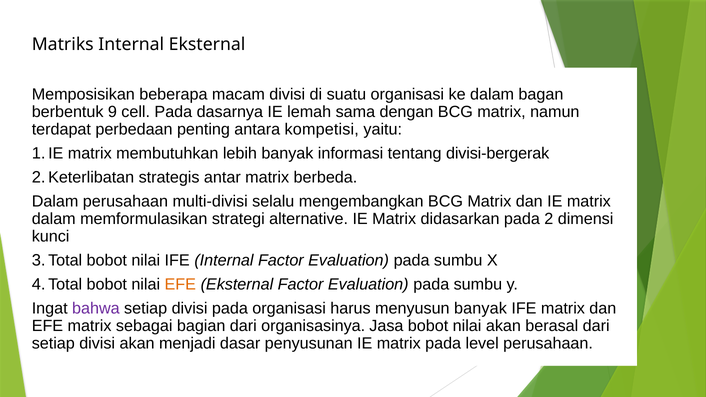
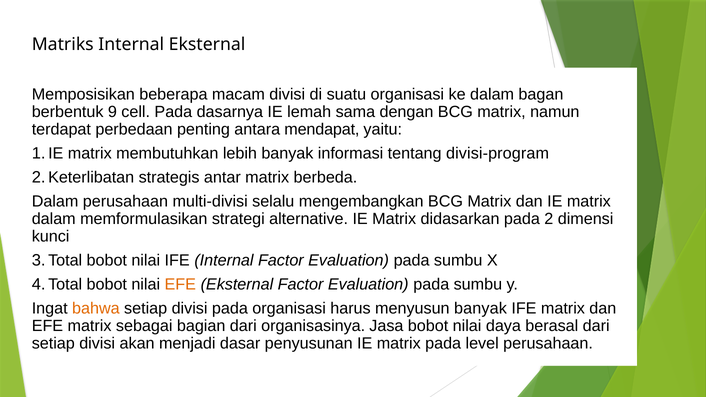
kompetisi: kompetisi -> mendapat (322, 129)
divisi-bergerak: divisi-bergerak -> divisi-program (498, 153)
bahwa colour: purple -> orange (96, 309)
nilai akan: akan -> daya (503, 326)
